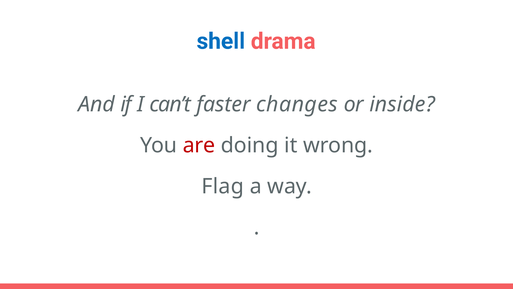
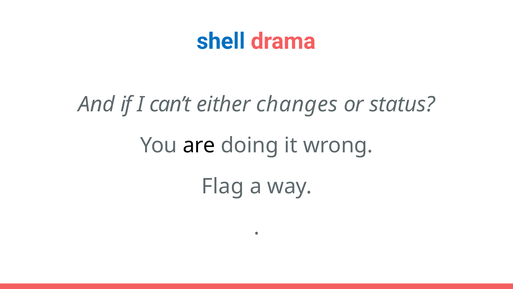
faster: faster -> either (224, 104)
inside: inside -> status (402, 104)
are colour: red -> black (199, 145)
